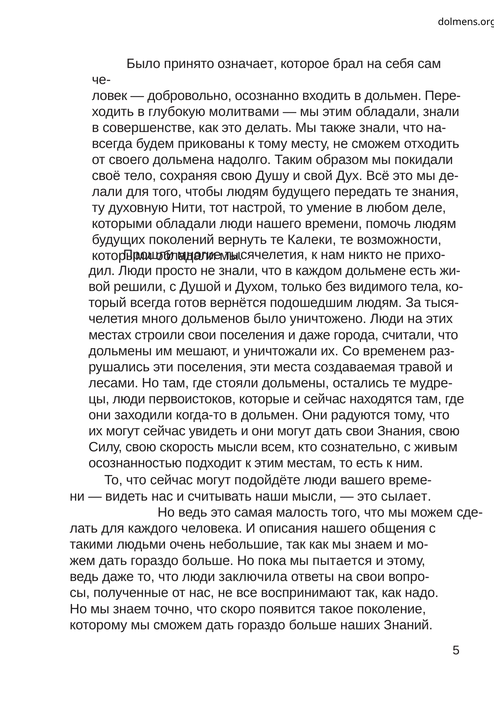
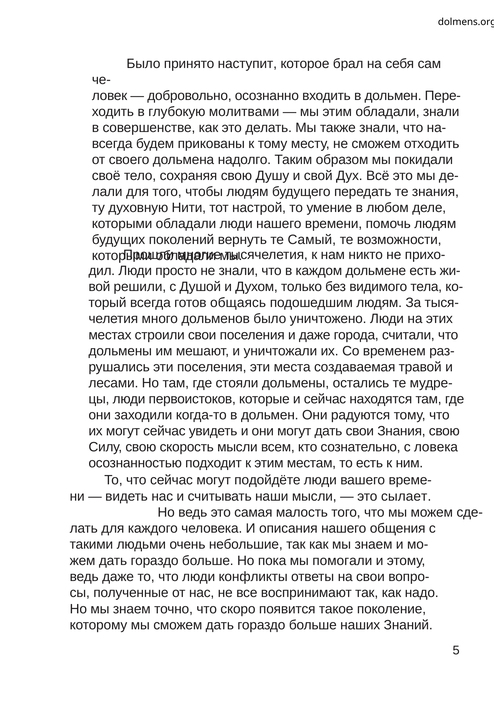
означает: означает -> наступит (247, 64)
Калеки: Калеки -> Самый (312, 240)
вернётся: вернётся -> общаясь (238, 303)
живым: живым -> ловека (436, 448)
пытается: пытается -> помогали (342, 561)
заключила: заключила -> конфликты (253, 578)
